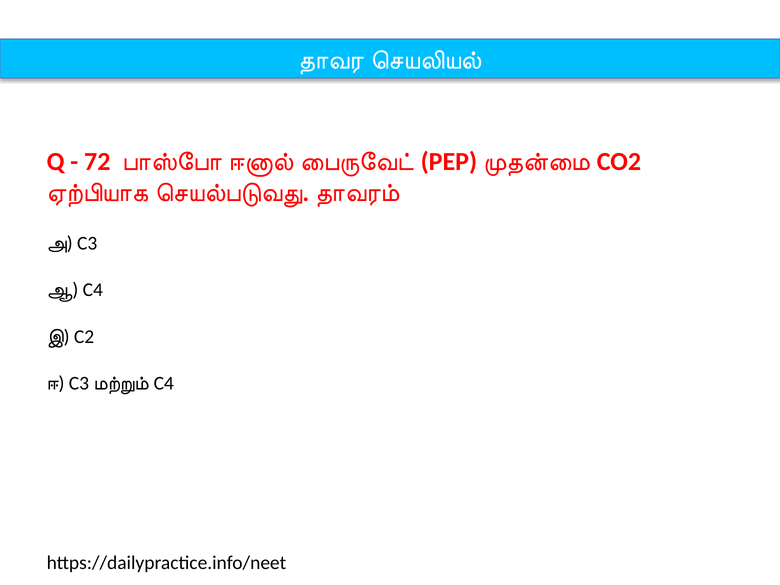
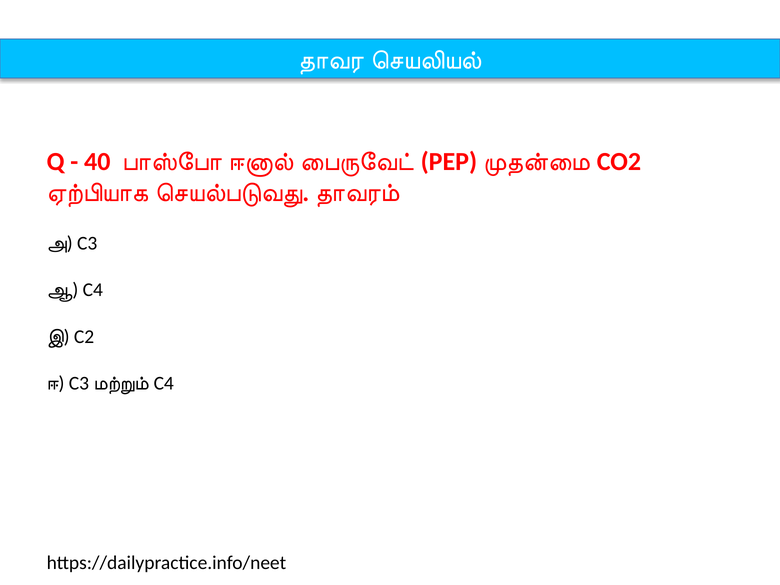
72: 72 -> 40 (97, 162)
